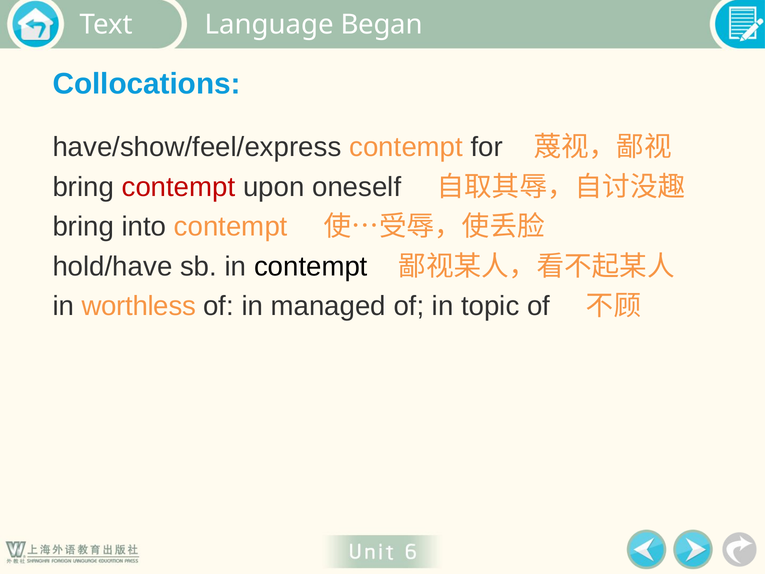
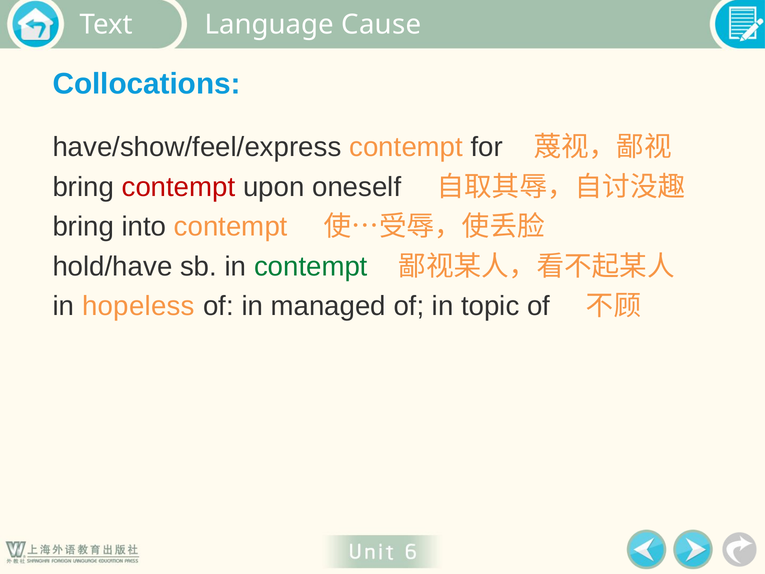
Began: Began -> Cause (381, 25)
contempt colour: black -> green (311, 266)
worthless: worthless -> hopeless (138, 306)
